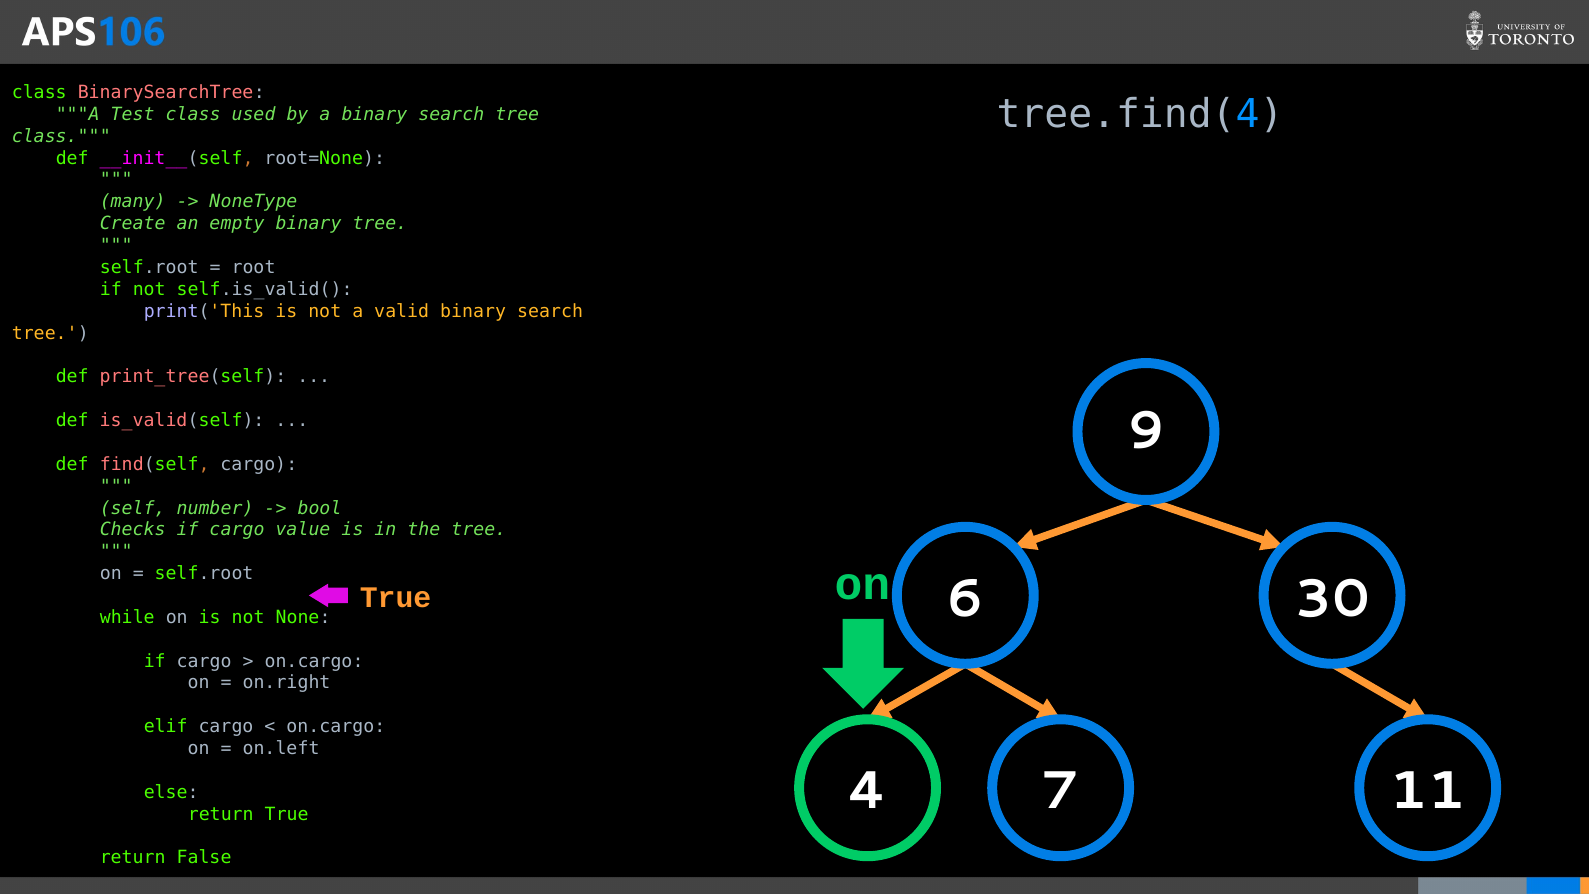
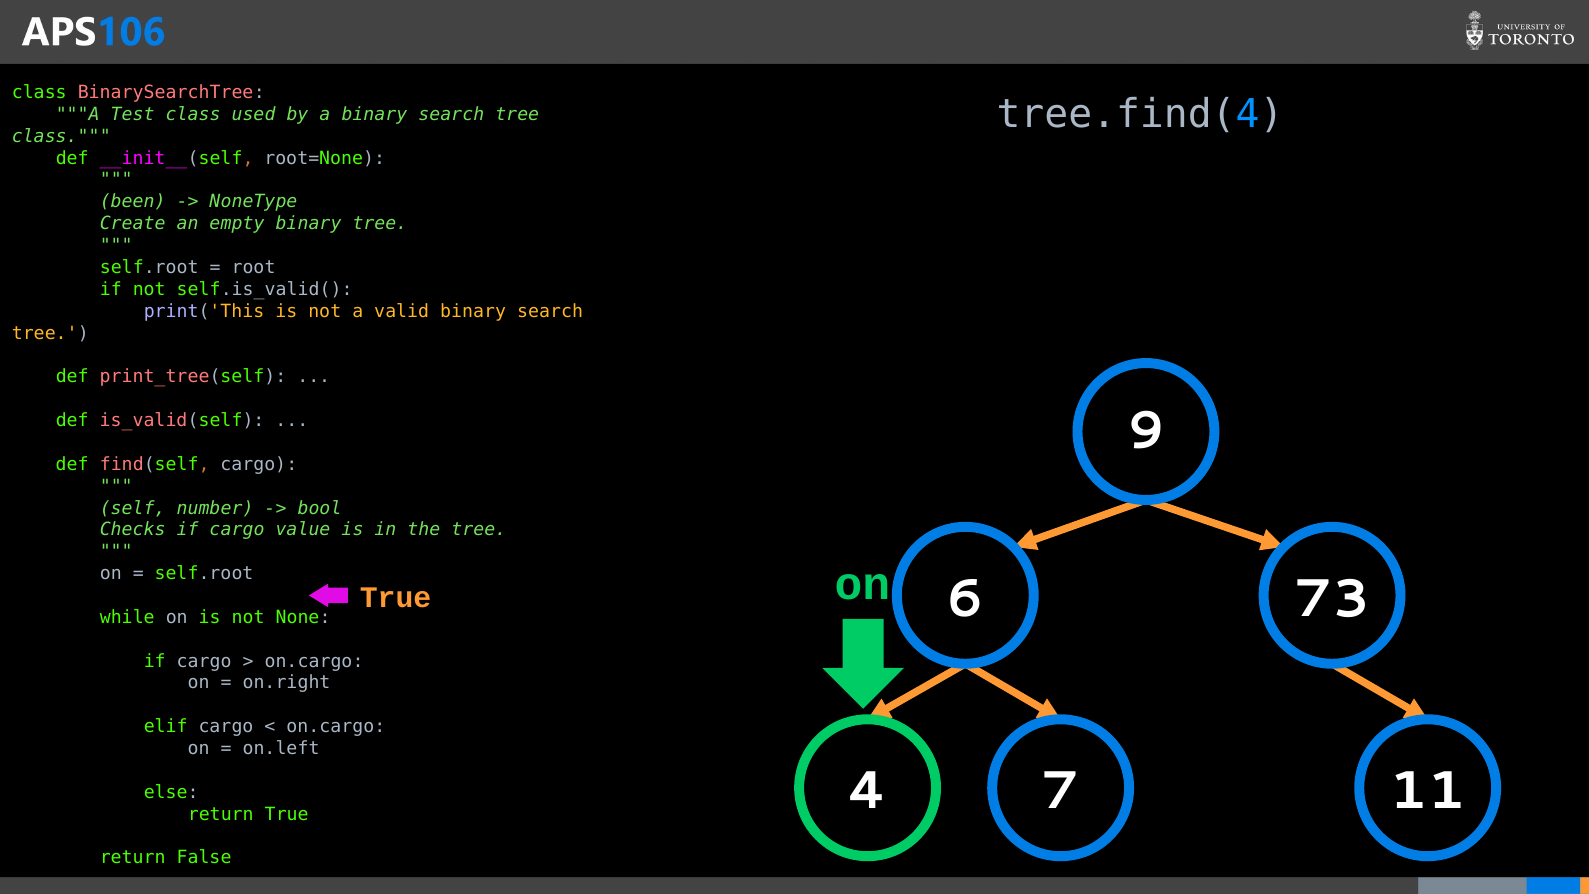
many: many -> been (133, 202)
30: 30 -> 73 (1332, 599)
